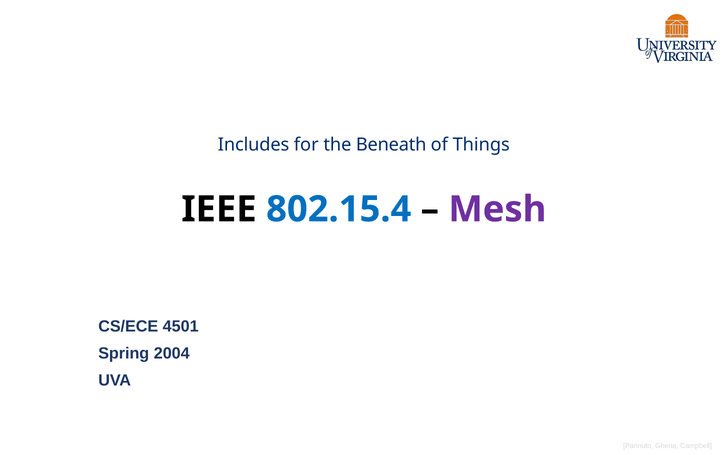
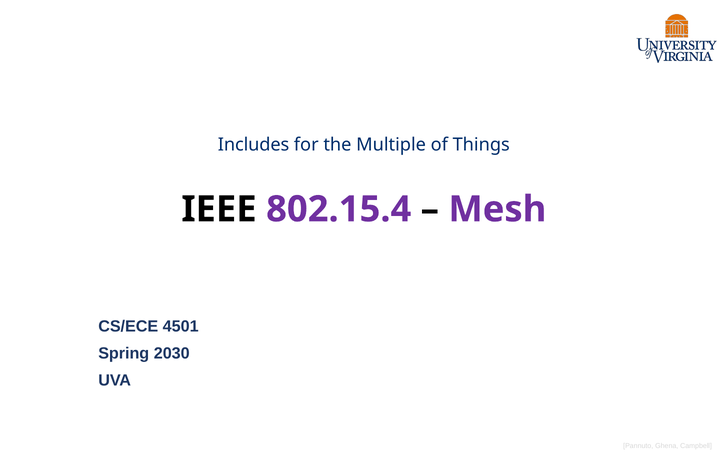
Beneath: Beneath -> Multiple (391, 145)
802.15.4 colour: blue -> purple (339, 209)
2004: 2004 -> 2030 (172, 353)
